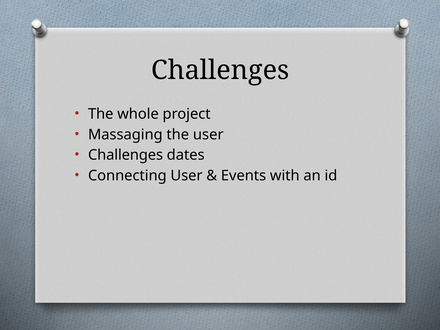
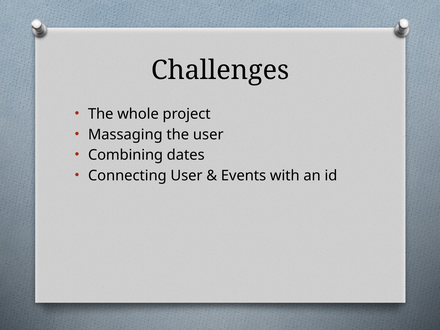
Challenges: Challenges -> Combining (126, 155)
